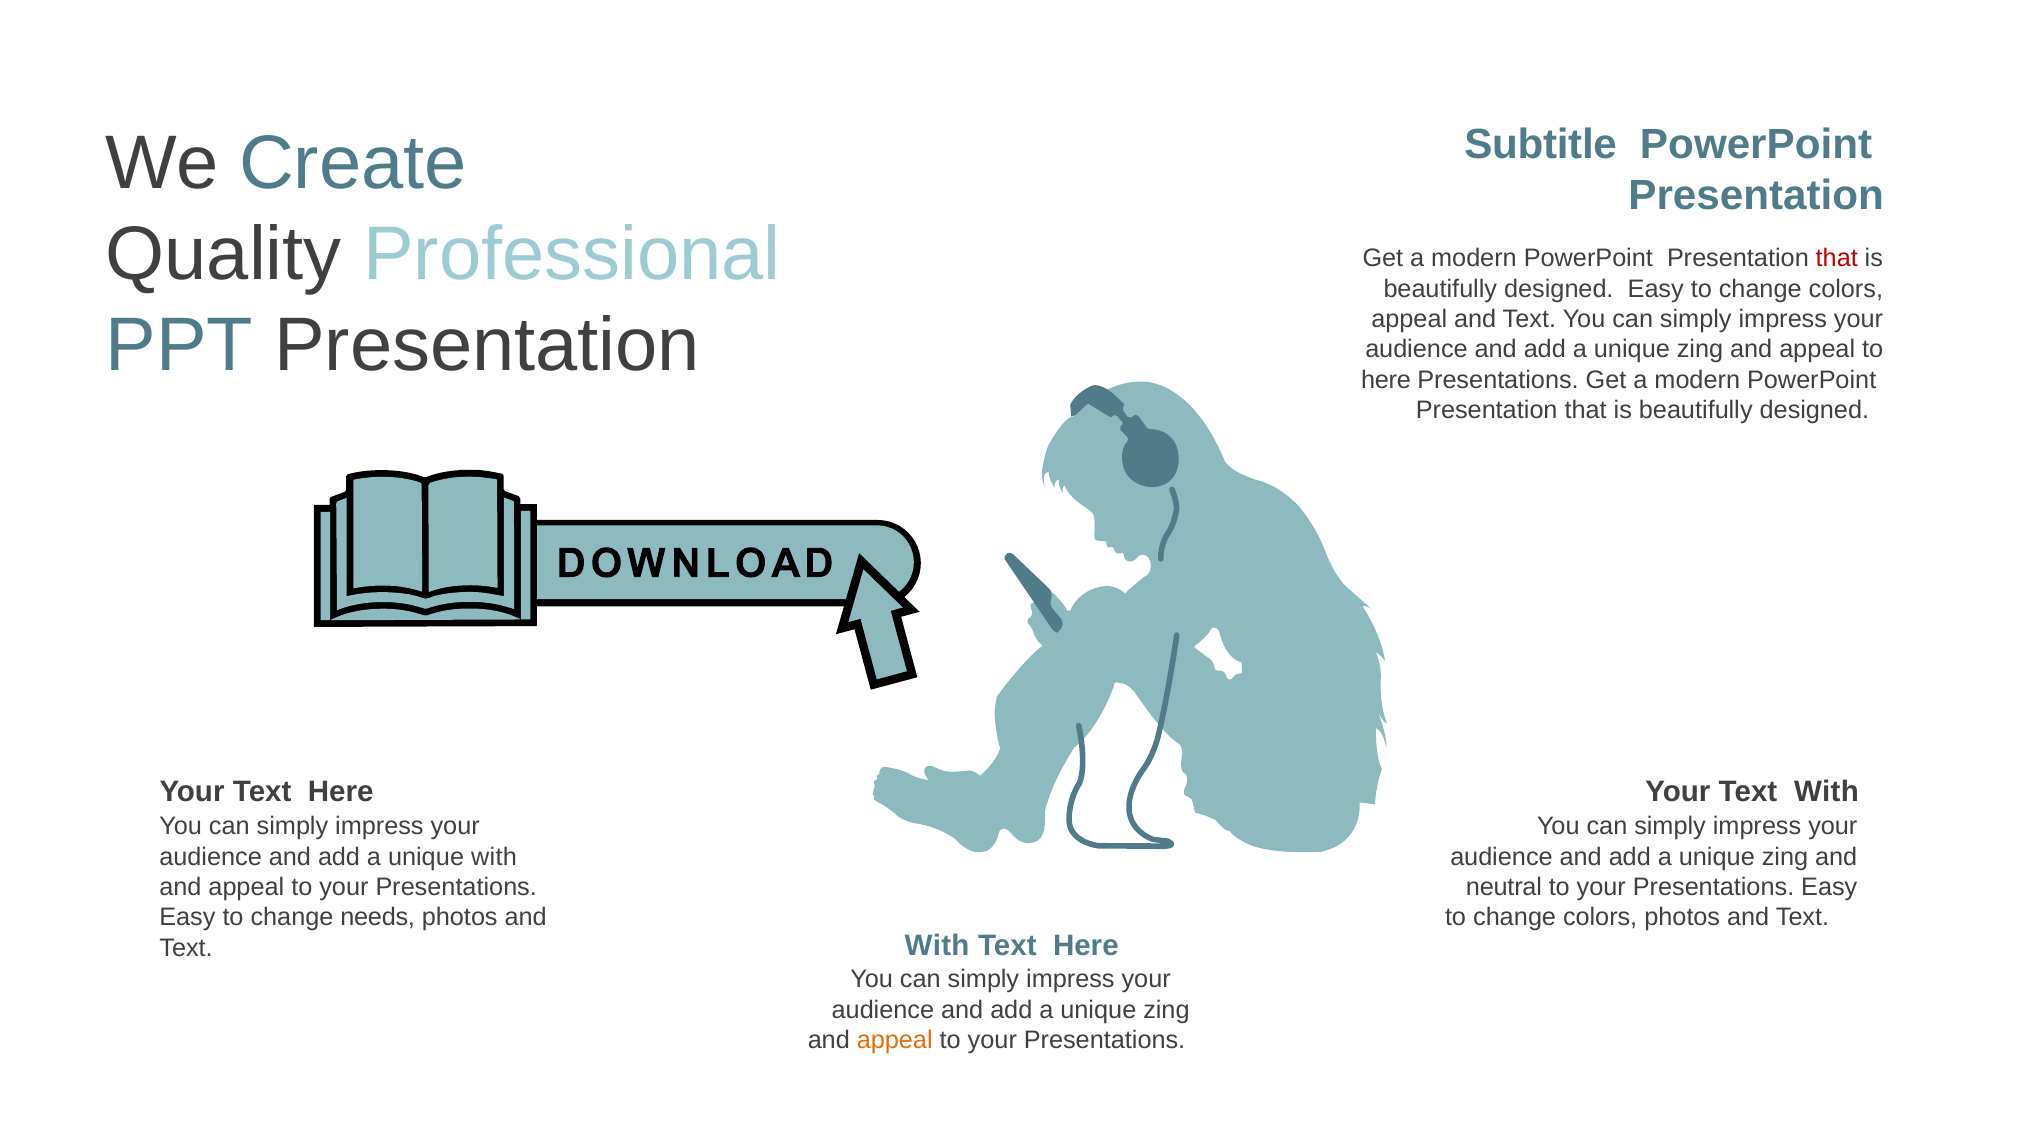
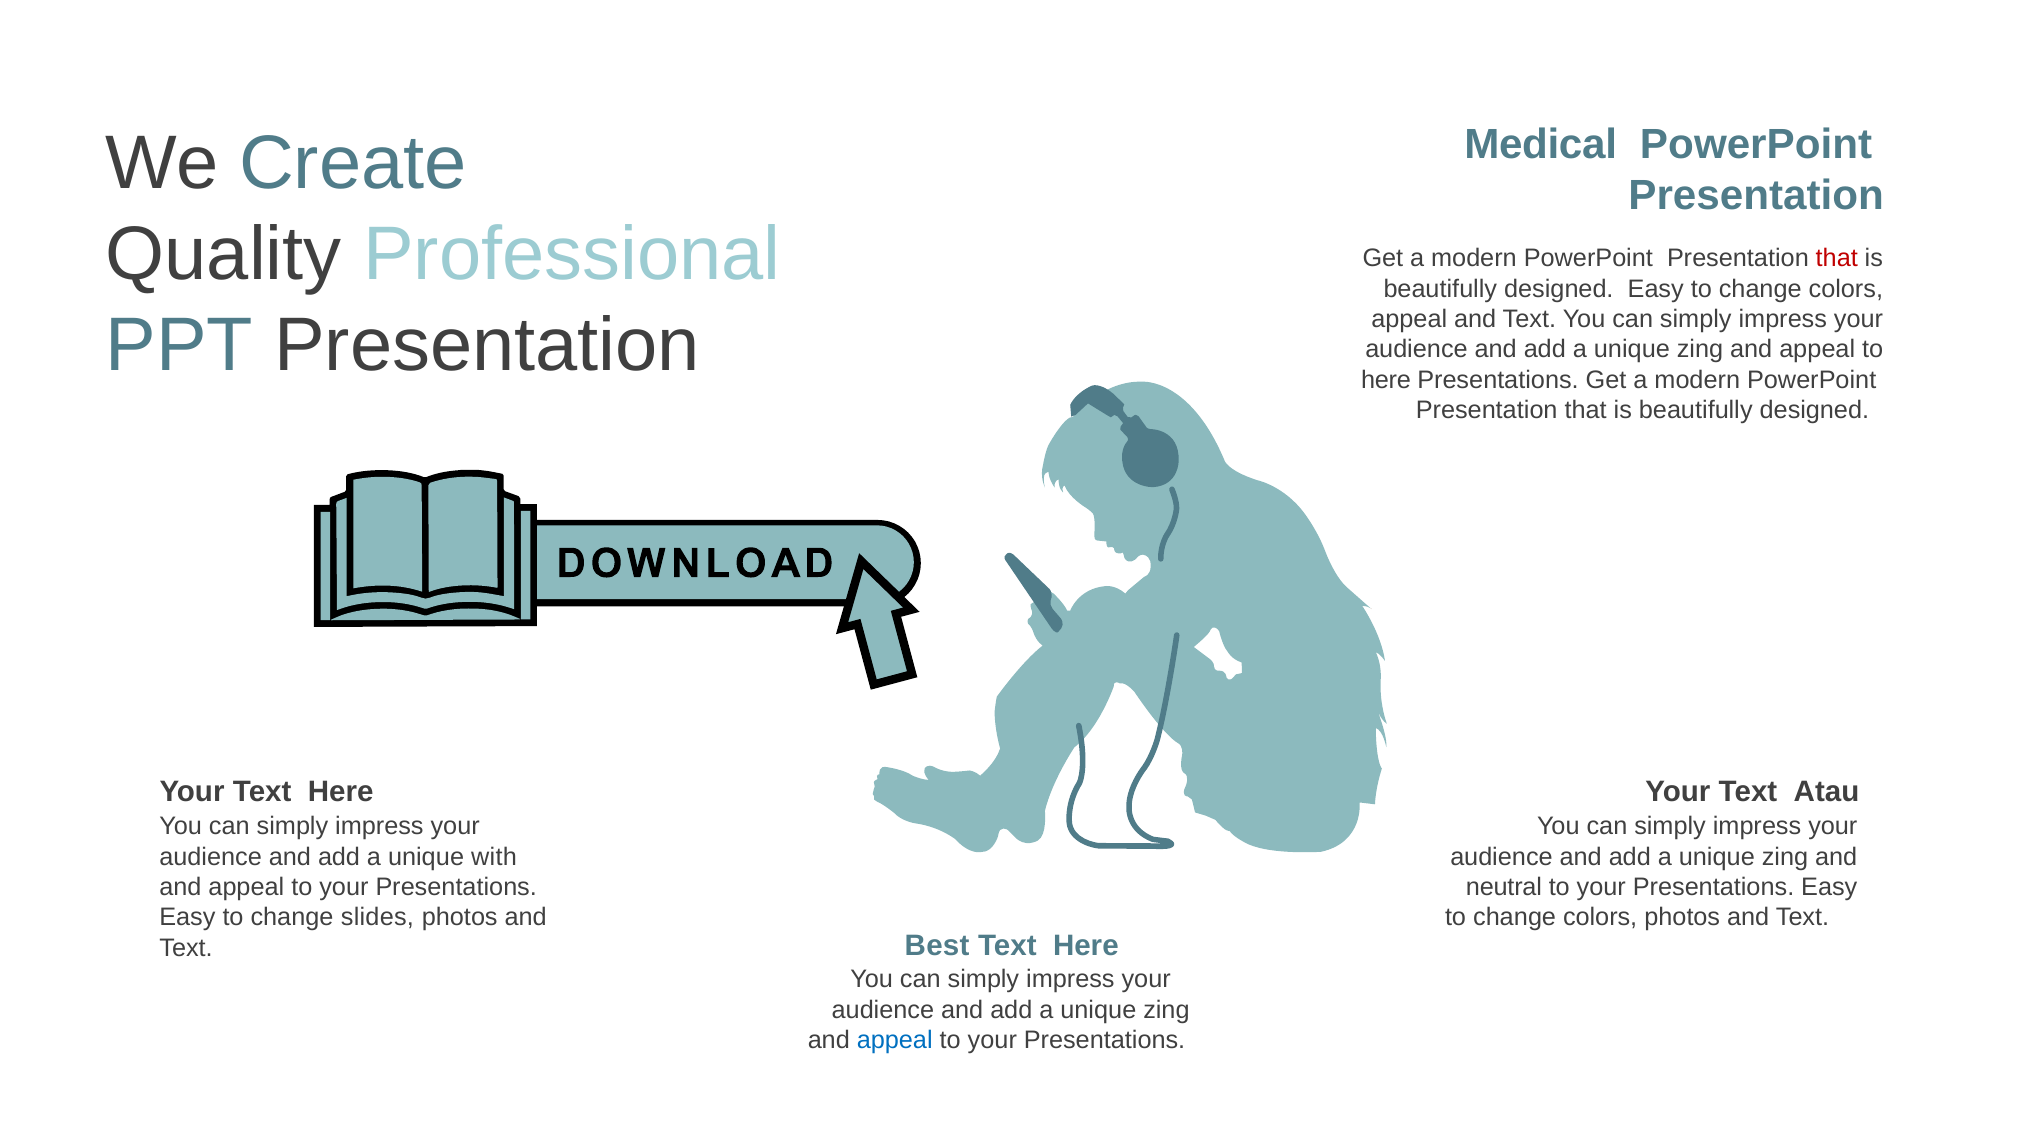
Subtitle: Subtitle -> Medical (1541, 145)
Text With: With -> Atau (1827, 793)
needs: needs -> slides (377, 918)
With: With -> Best (937, 946)
appeal colour: orange -> blue (895, 1041)
